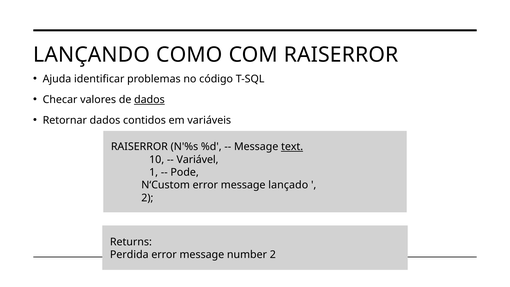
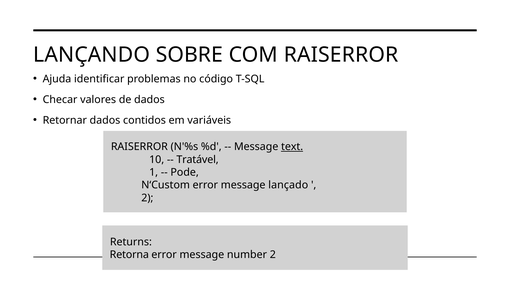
COMO: COMO -> SOBRE (189, 55)
dados underline: present -> none (149, 100)
Variável: Variável -> Tratável (198, 159)
Perdida: Perdida -> Retorna (129, 255)
